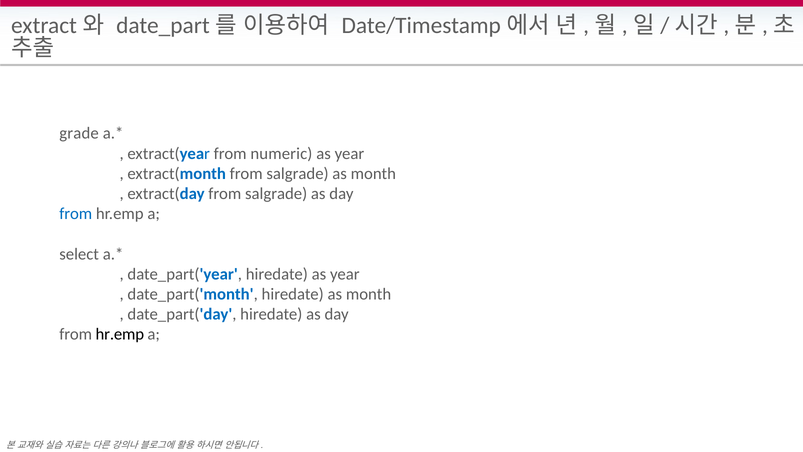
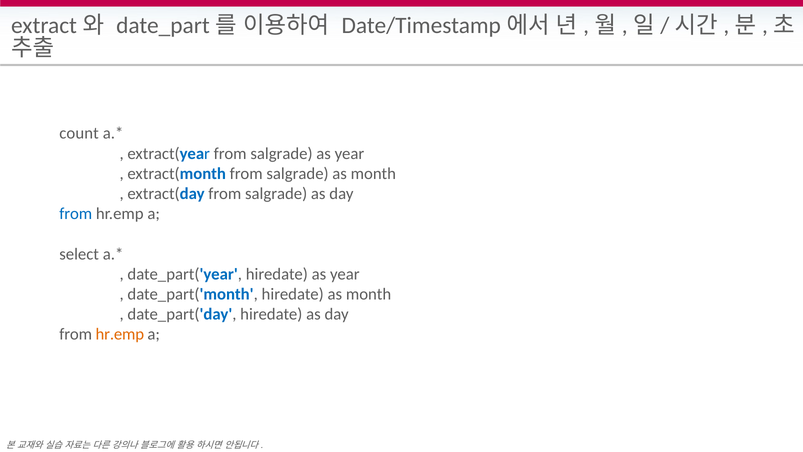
grade: grade -> count (79, 133)
extract(year from numeric: numeric -> salgrade (281, 153)
hr.emp colour: black -> orange (120, 334)
